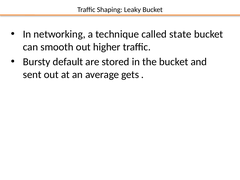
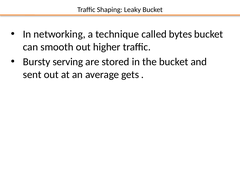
state: state -> bytes (180, 34)
default: default -> serving (68, 62)
